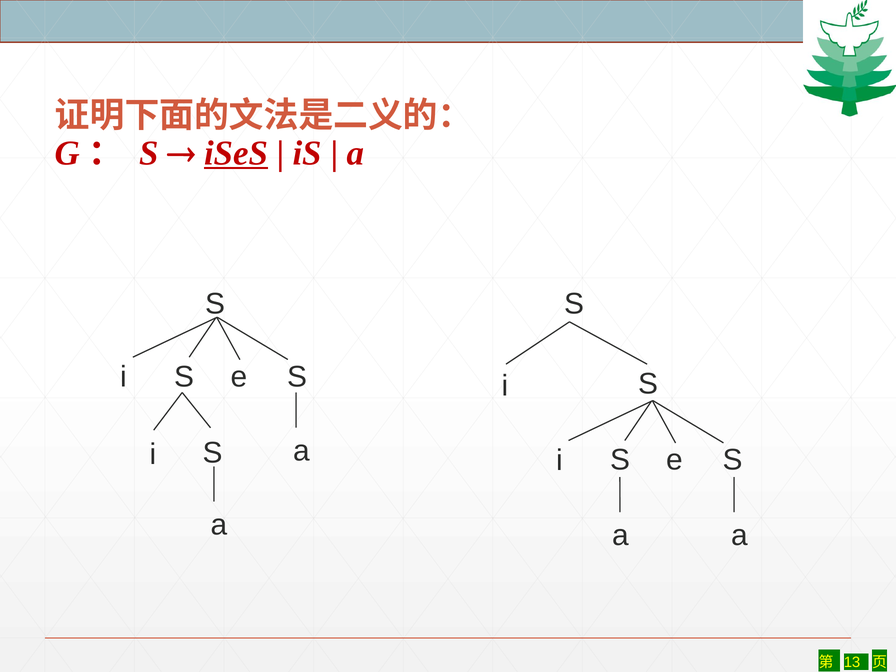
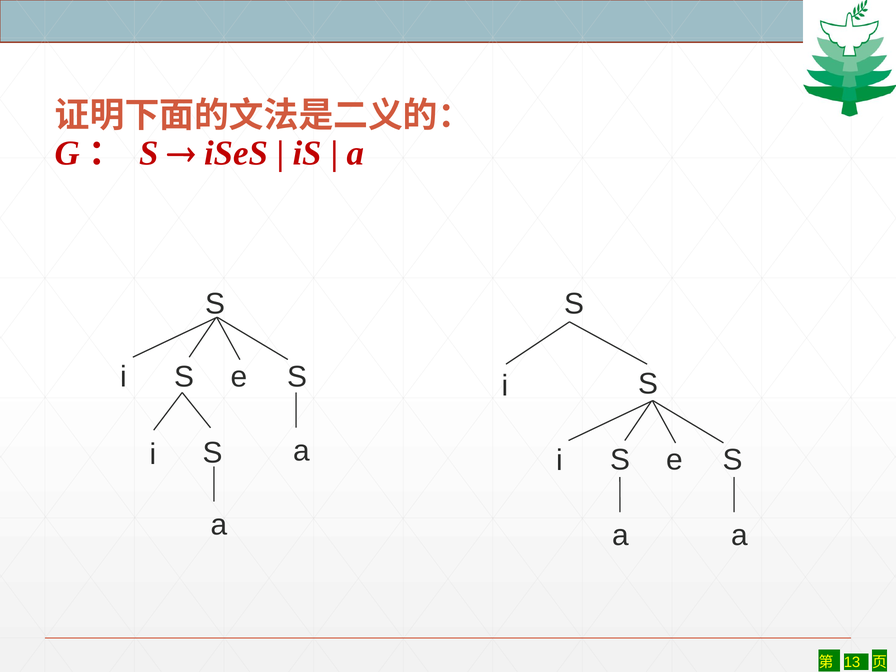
iSeS underline: present -> none (236, 153)
